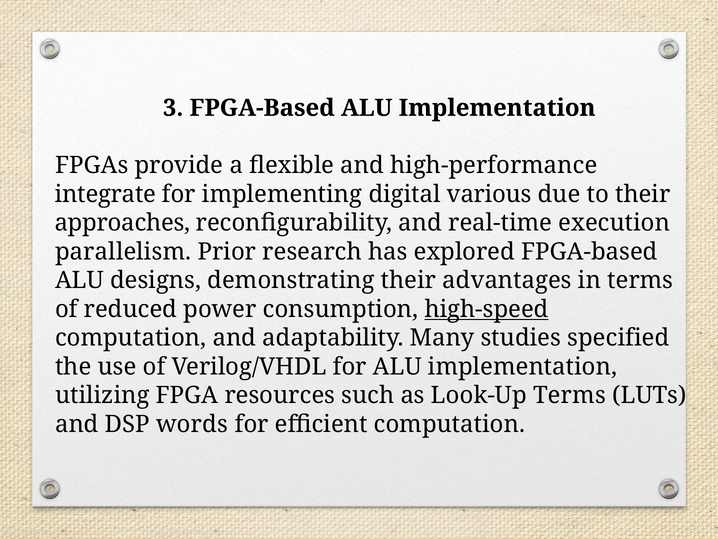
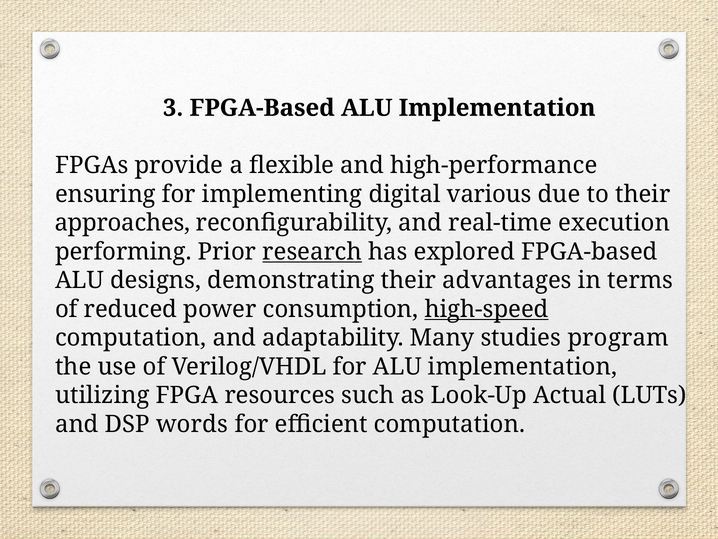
integrate: integrate -> ensuring (105, 194)
parallelism: parallelism -> performing (123, 251)
research underline: none -> present (312, 251)
specified: specified -> program (618, 338)
Look-Up Terms: Terms -> Actual (570, 395)
